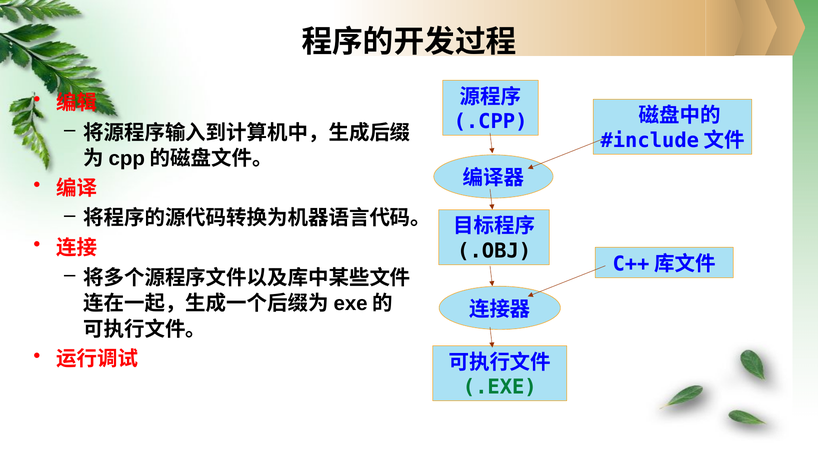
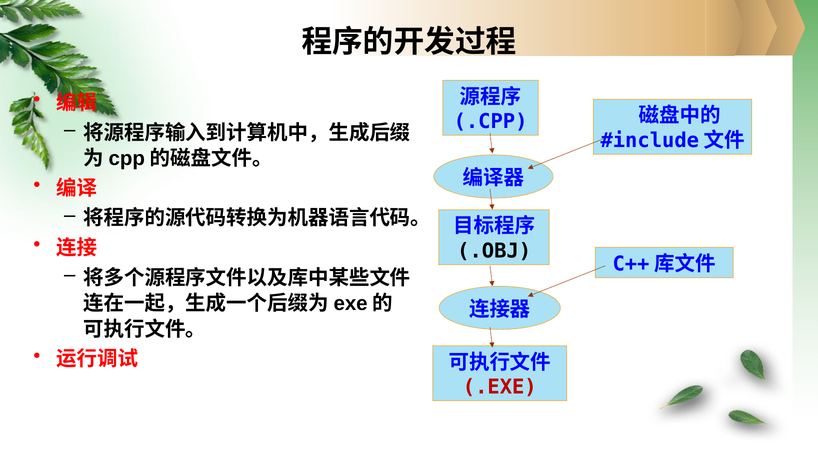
.EXE colour: green -> red (500, 387)
